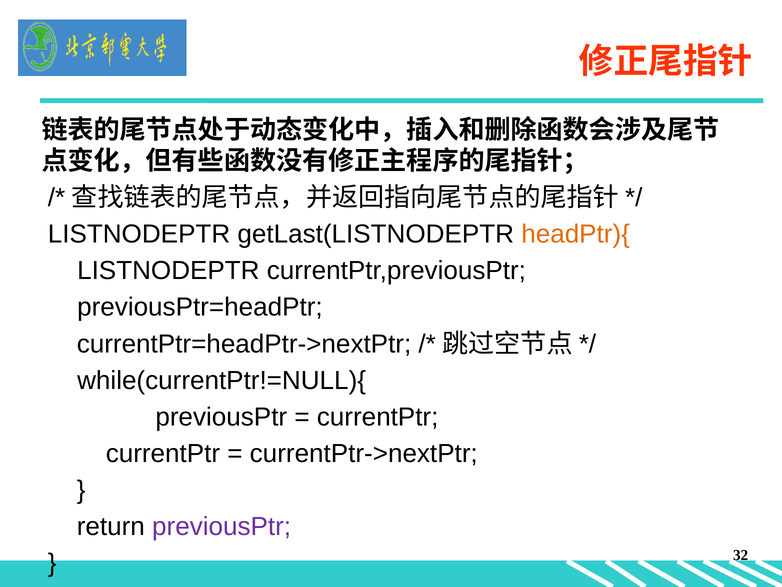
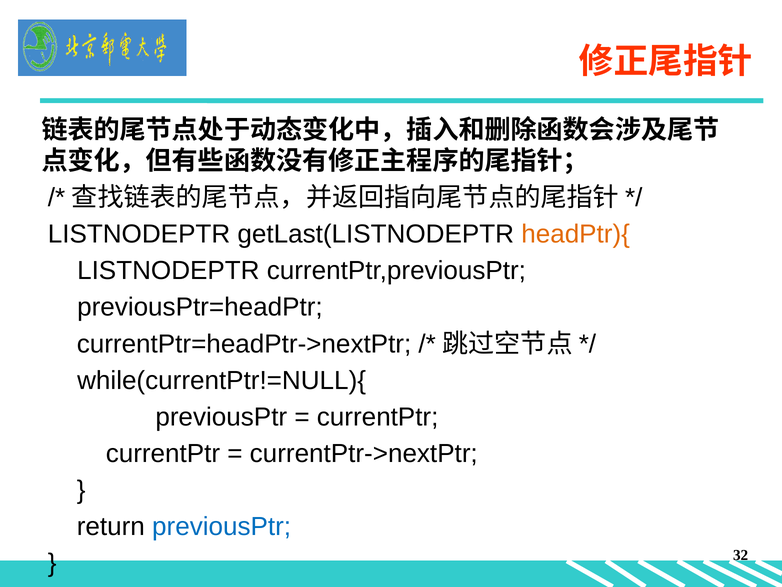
previousPtr colour: purple -> blue (222, 526)
